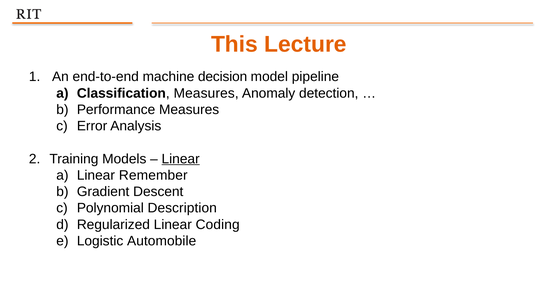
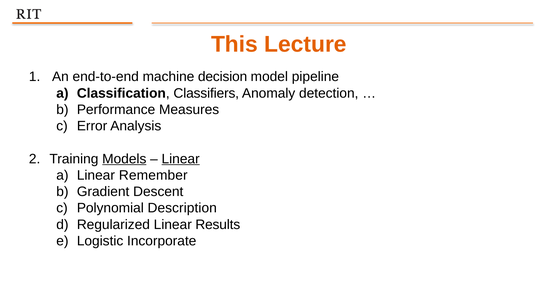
Classification Measures: Measures -> Classifiers (206, 93)
Models underline: none -> present (124, 159)
Coding: Coding -> Results (218, 225)
Automobile: Automobile -> Incorporate (162, 241)
